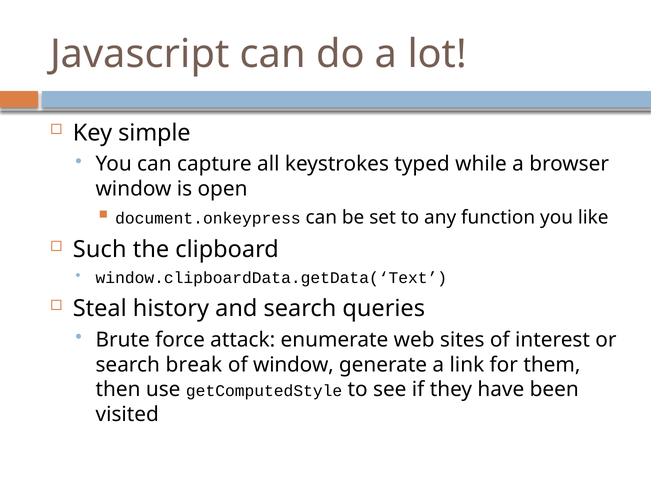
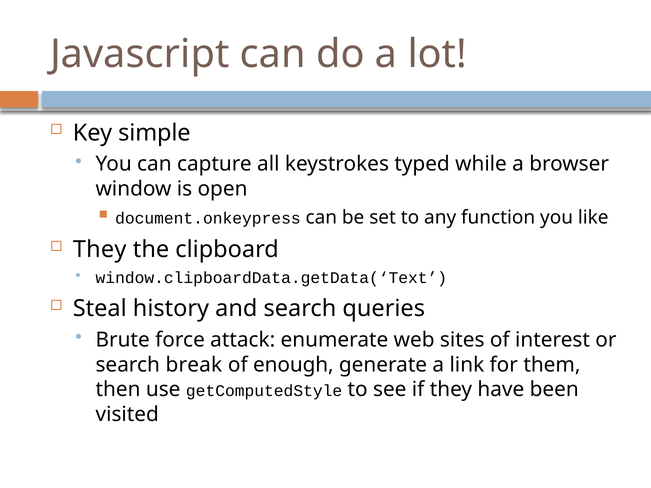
Such: Such -> They (100, 250)
of window: window -> enough (293, 365)
